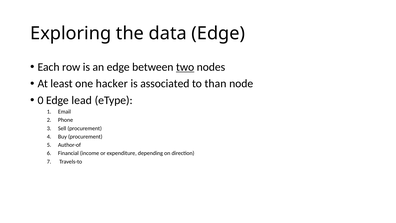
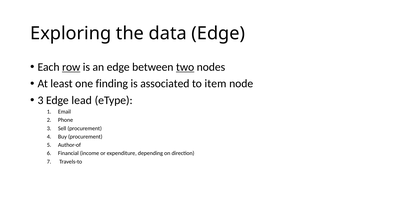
row underline: none -> present (71, 67)
hacker: hacker -> finding (112, 84)
than: than -> item (215, 84)
0: 0 -> 3 (41, 100)
